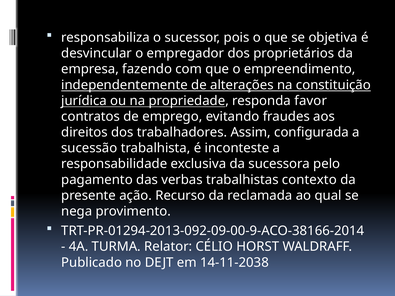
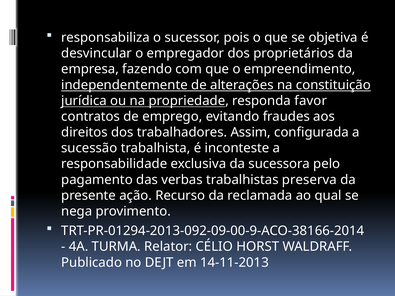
contexto: contexto -> preserva (309, 180)
14-11-2038: 14-11-2038 -> 14-11-2013 (234, 263)
